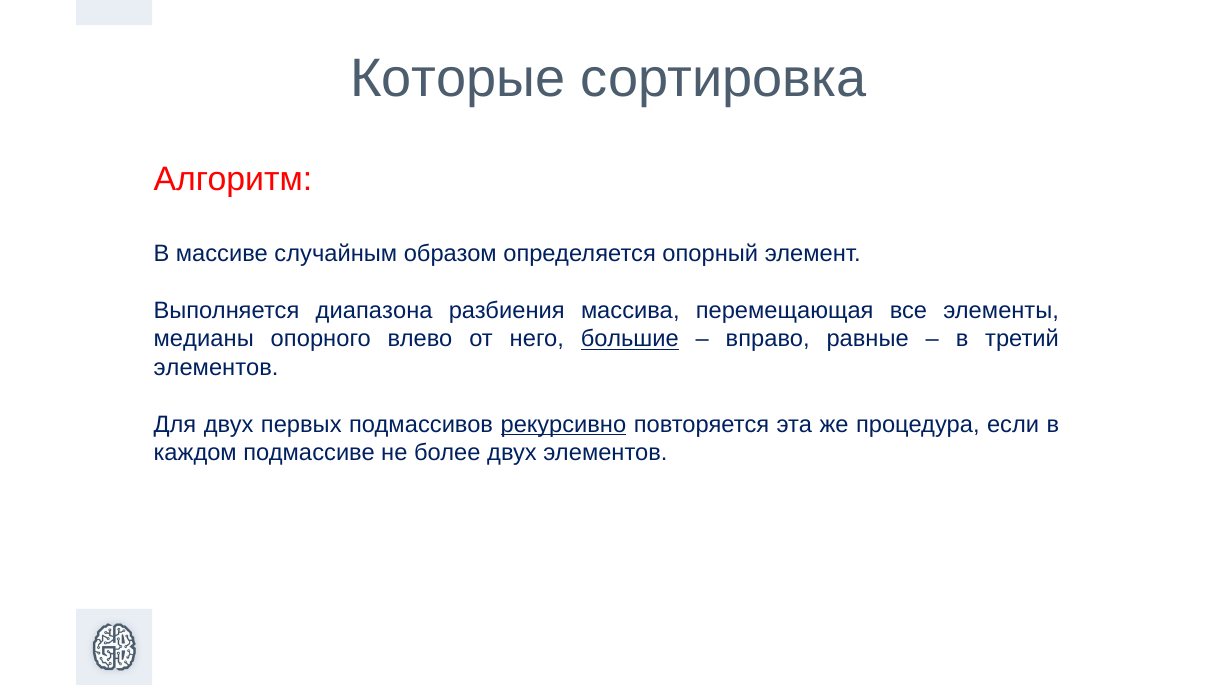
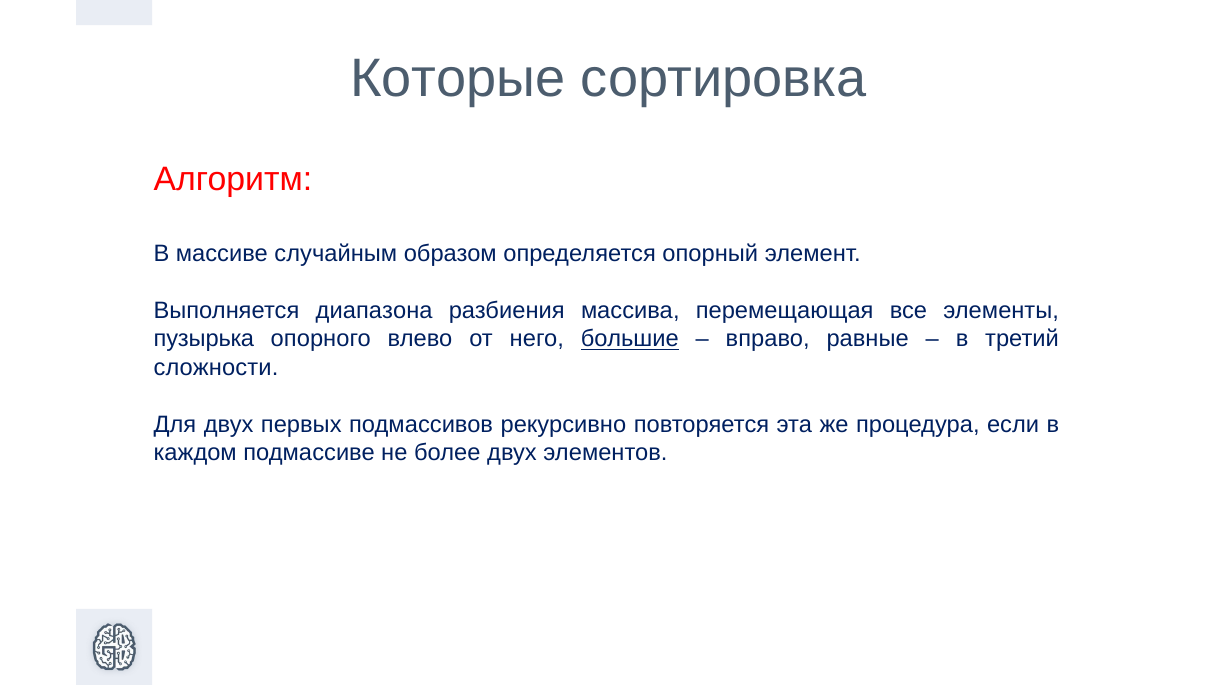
медианы: медианы -> пузырька (204, 339)
элементов: элементов -> сложности (216, 367)
рекурсивно underline: present -> none (563, 424)
